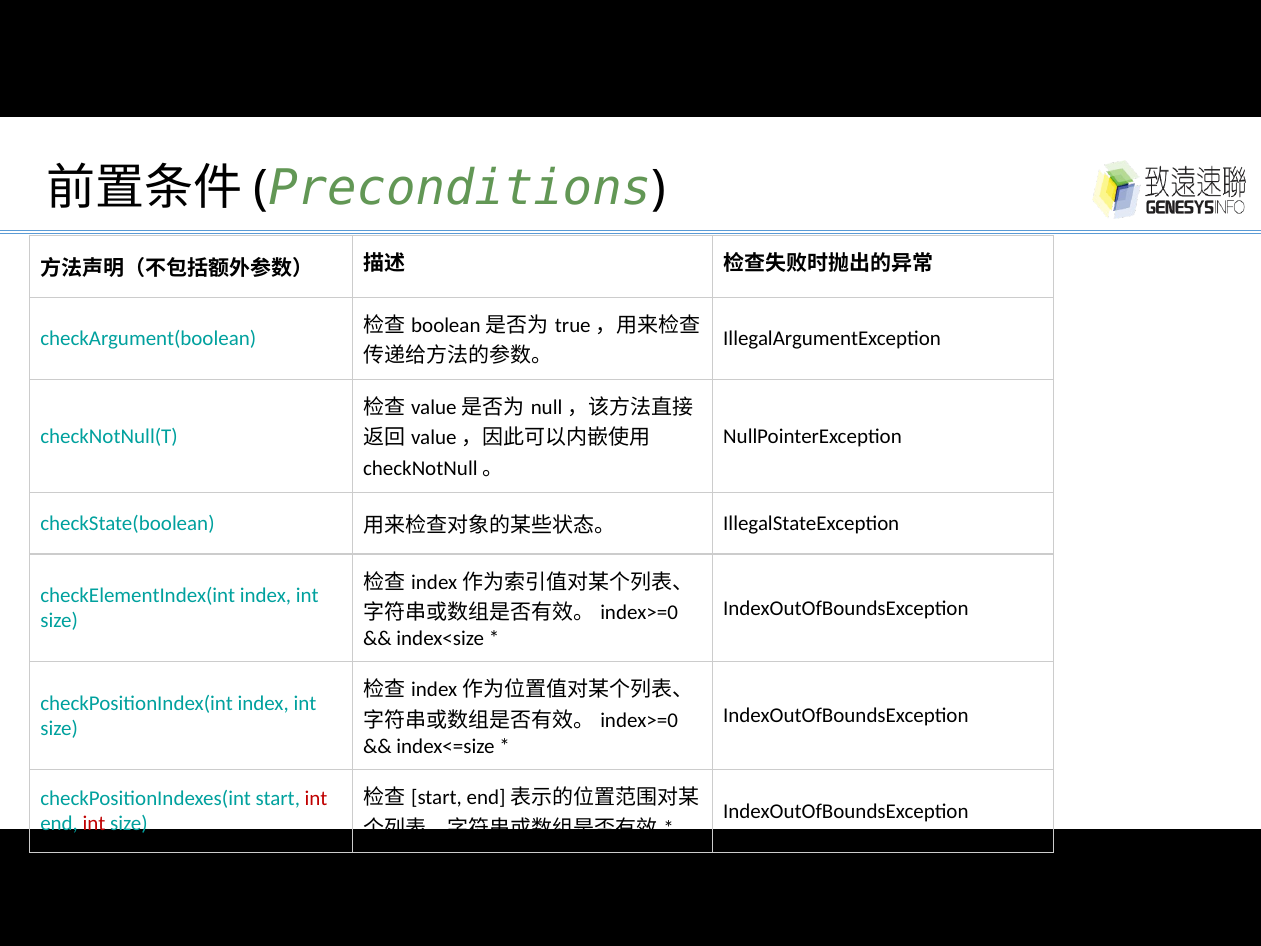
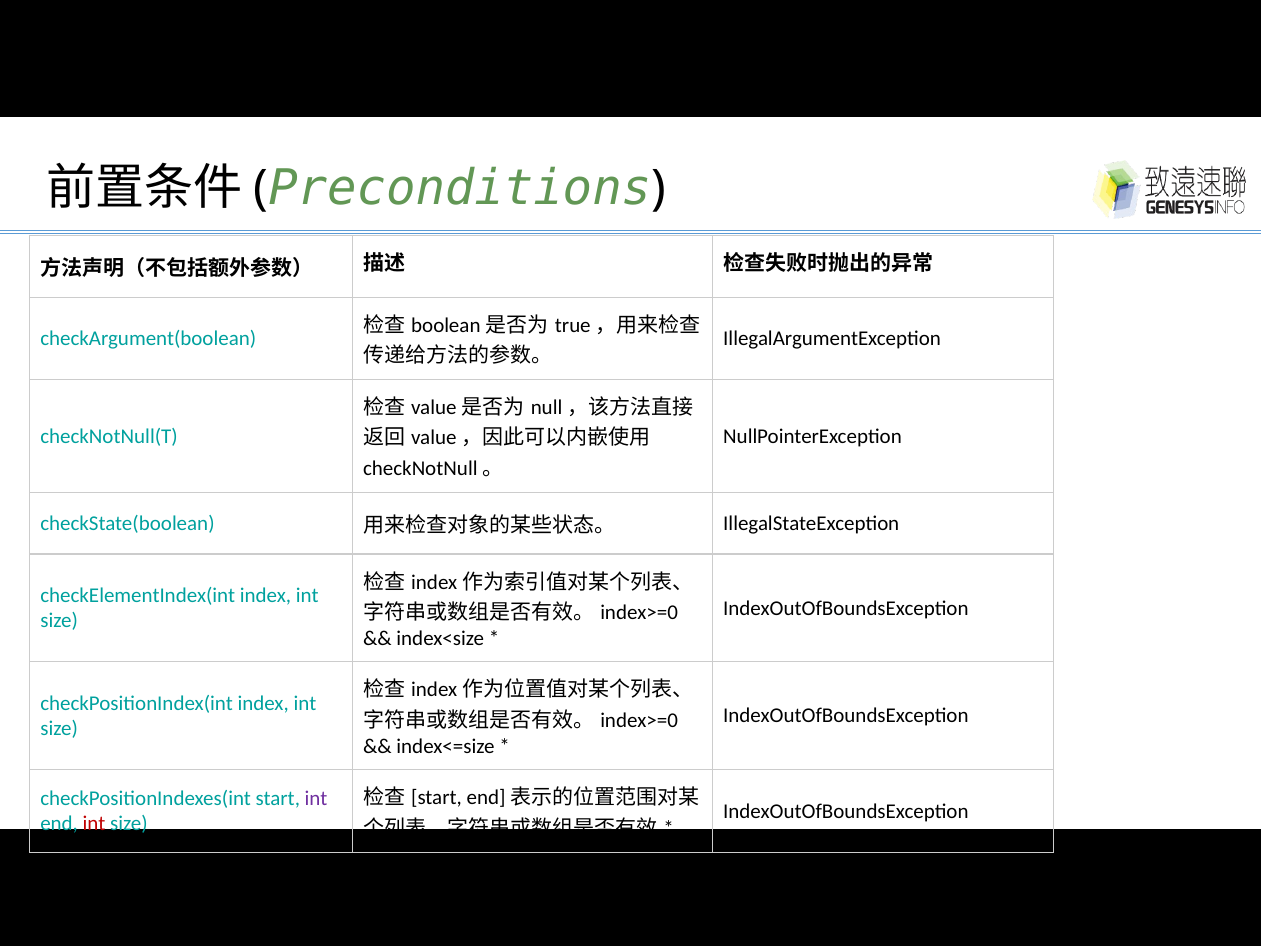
int colour: red -> purple (316, 798)
